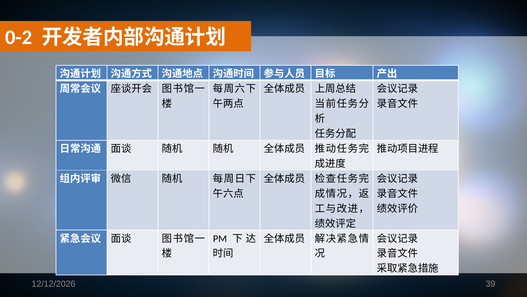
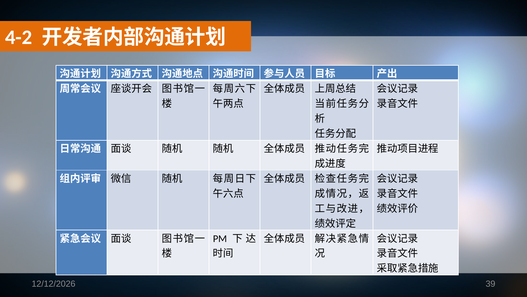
0-2: 0-2 -> 4-2 (19, 37)
